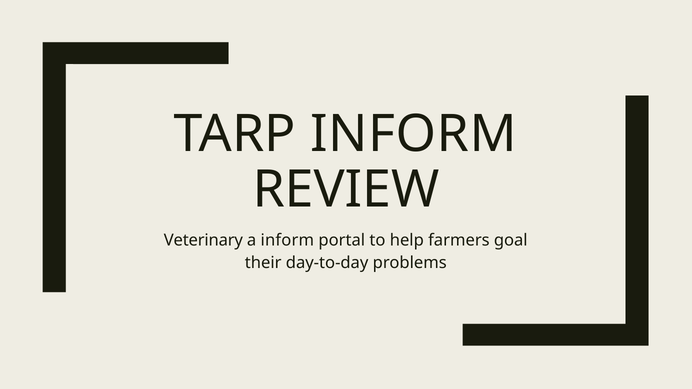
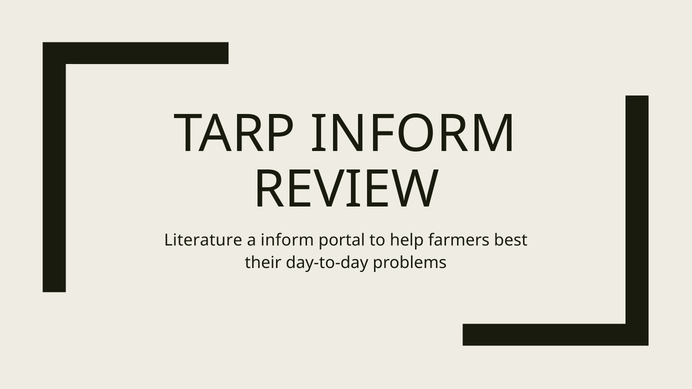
Veterinary: Veterinary -> Literature (203, 241)
goal: goal -> best (511, 241)
